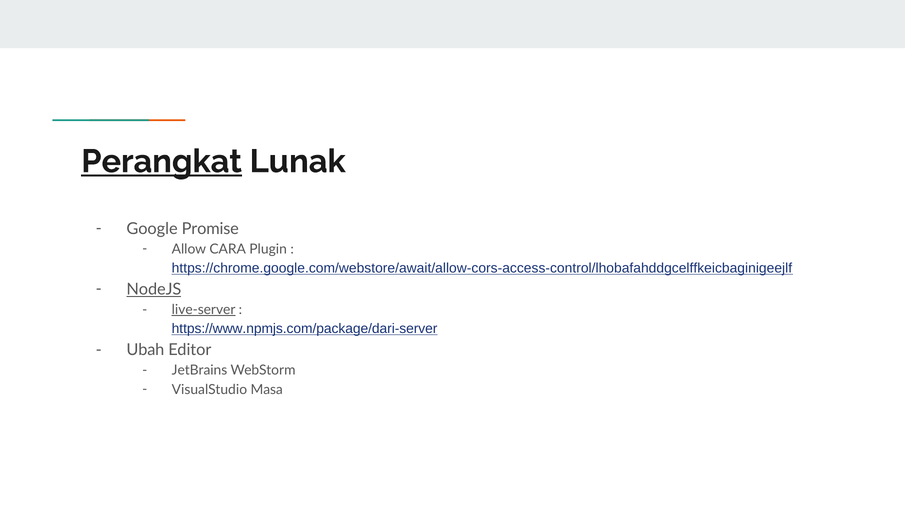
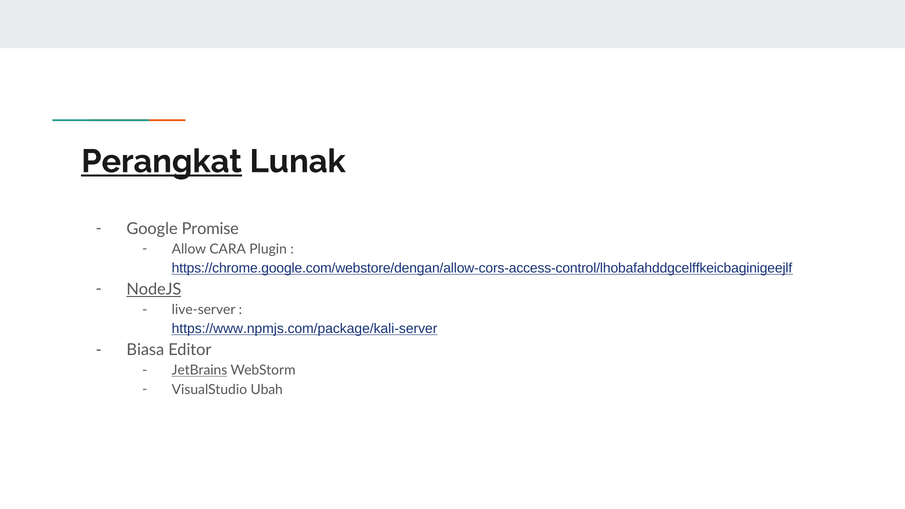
https://chrome.google.com/webstore/await/allow-cors-access-control/lhobafahddgcelffkeicbaginigeejlf: https://chrome.google.com/webstore/await/allow-cors-access-control/lhobafahddgcelffkeicbaginigeejlf -> https://chrome.google.com/webstore/dengan/allow-cors-access-control/lhobafahddgcelffkeicbaginigeejlf (482, 268)
live-server underline: present -> none (204, 310)
https://www.npmjs.com/package/dari-server: https://www.npmjs.com/package/dari-server -> https://www.npmjs.com/package/kali-server (305, 329)
Ubah: Ubah -> Biasa (145, 350)
JetBrains underline: none -> present (199, 370)
Masa: Masa -> Ubah (267, 390)
